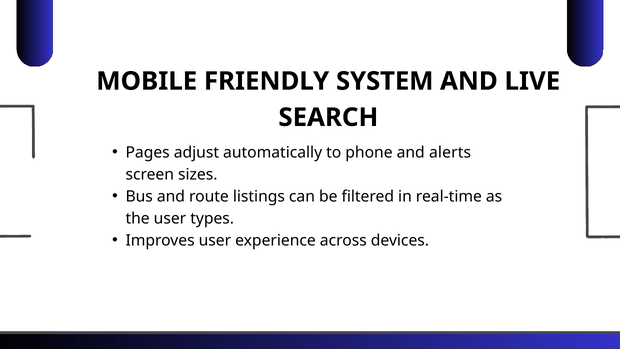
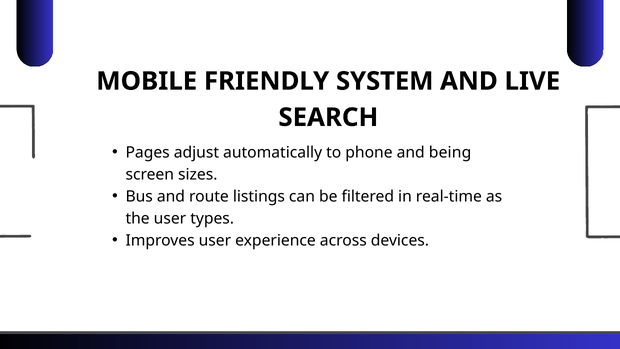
alerts: alerts -> being (450, 152)
